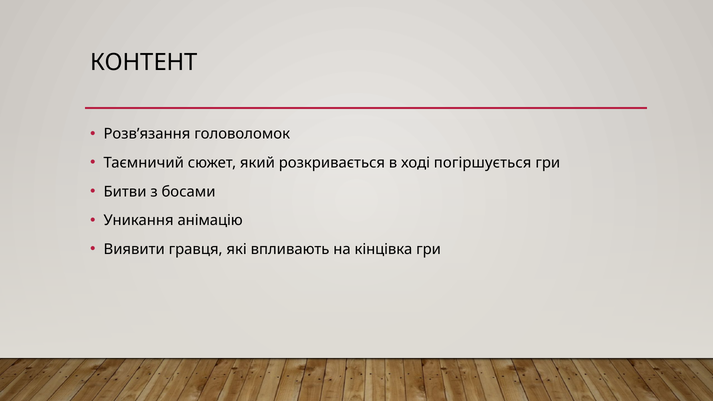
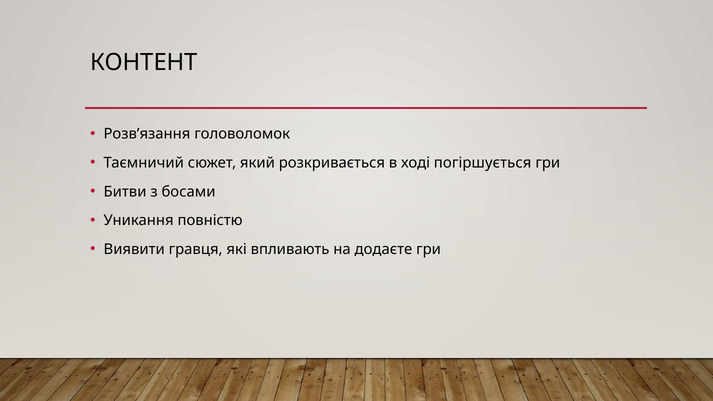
анімацію: анімацію -> повністю (210, 221)
кінцівка: кінцівка -> додаєте (383, 249)
